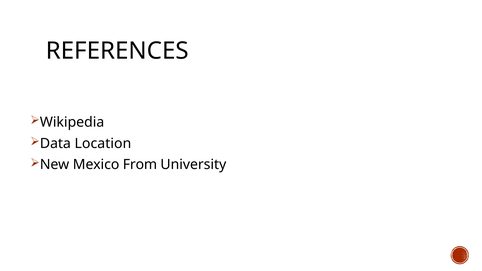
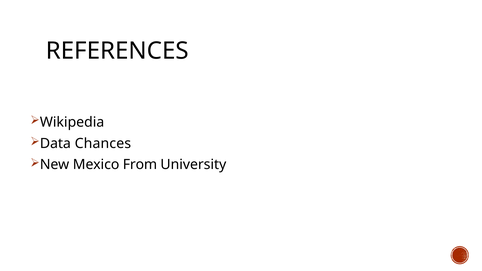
Location: Location -> Chances (103, 144)
